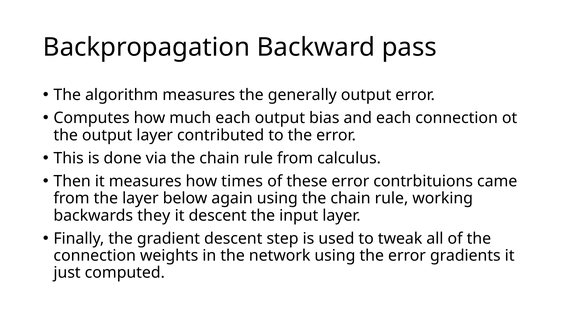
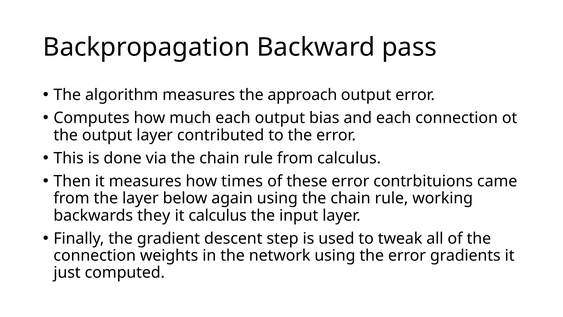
generally: generally -> approach (302, 95)
it descent: descent -> calculus (218, 215)
